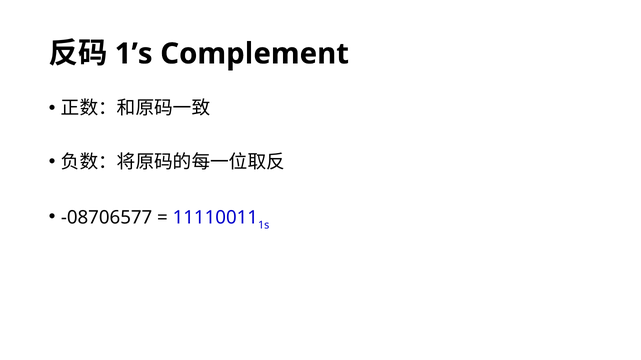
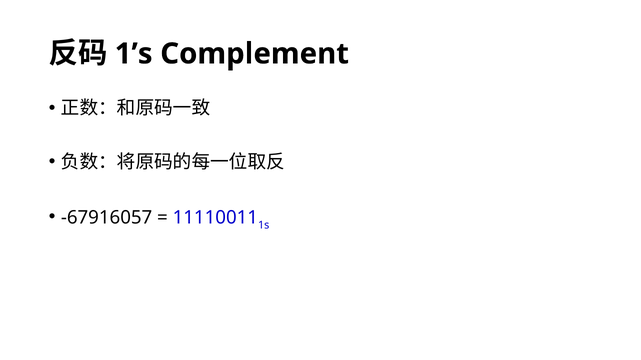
-08706577: -08706577 -> -67916057 (107, 218)
